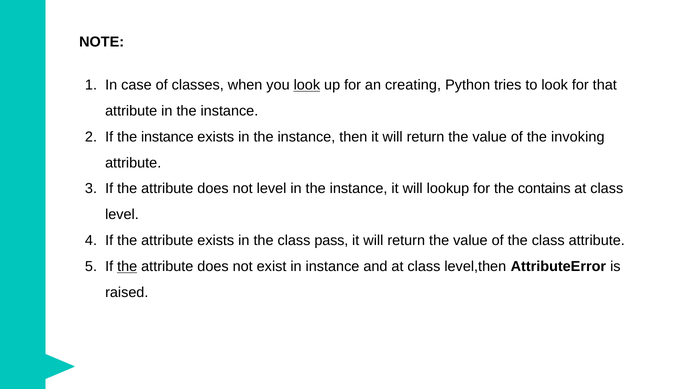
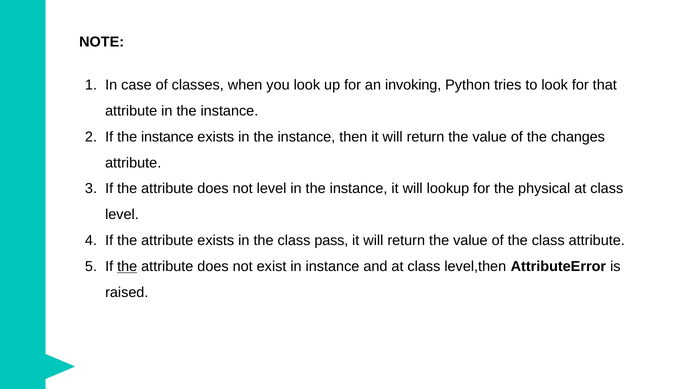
look underline: present -> none (307, 85)
creating: creating -> invoking (413, 85)
invoking: invoking -> changes (578, 137)
contains: contains -> physical (544, 189)
